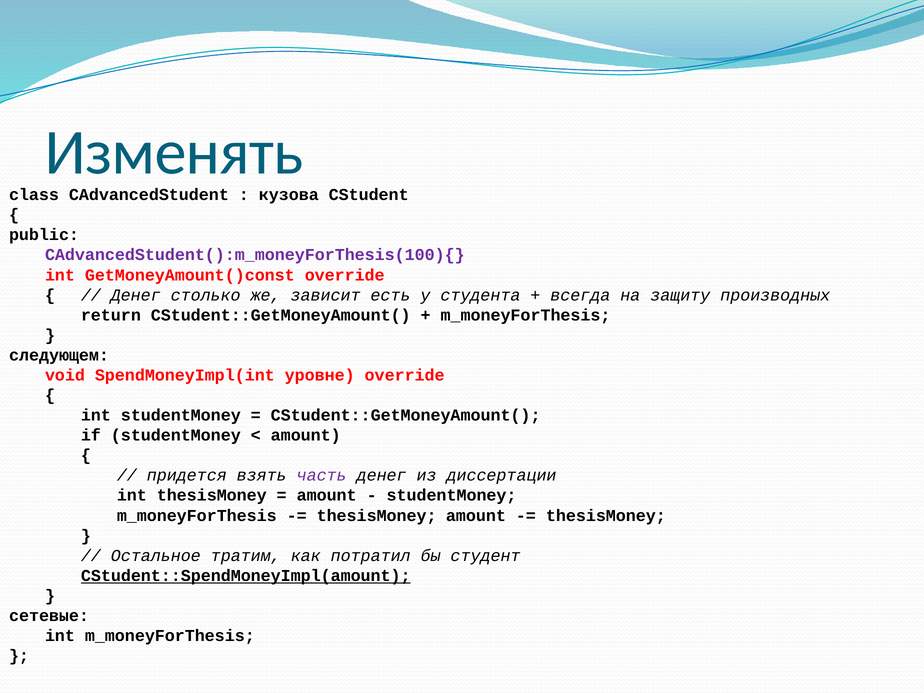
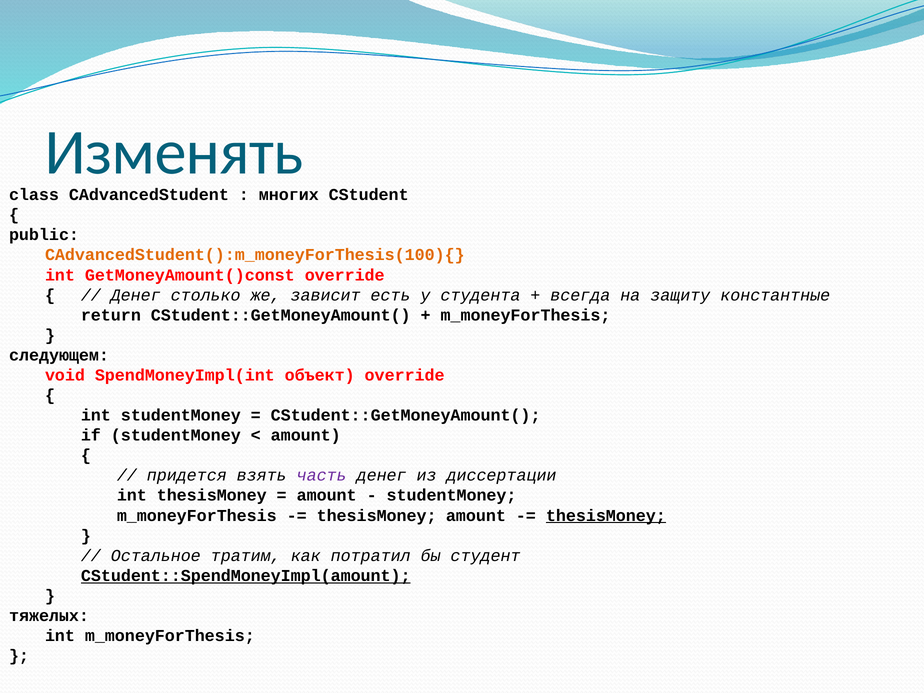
кузова: кузова -> многих (289, 195)
CAdvancedStudent():m_moneyForThesis(100){ colour: purple -> orange (255, 255)
производных: производных -> константные (775, 295)
уровне: уровне -> объект (320, 375)
thesisMoney underline: none -> present (606, 516)
сетевые: сетевые -> тяжелых (49, 616)
